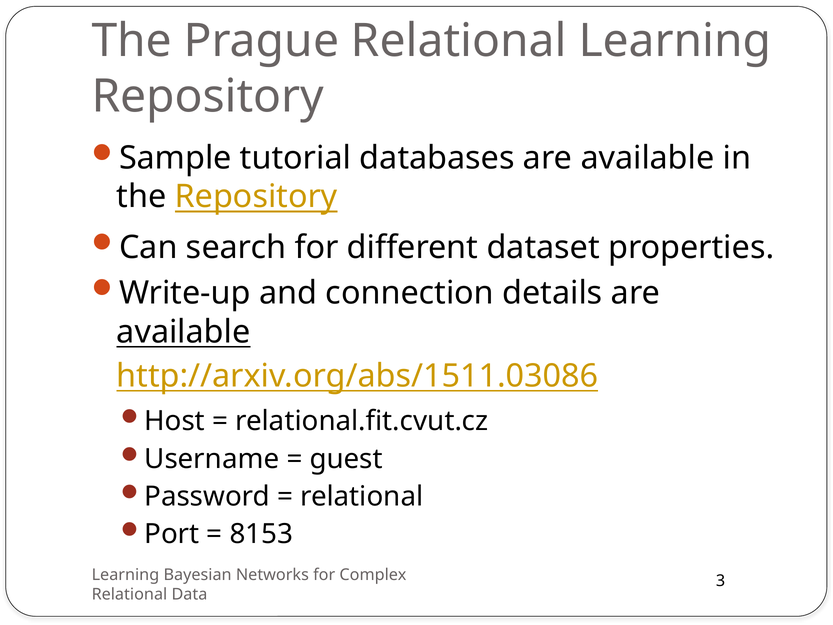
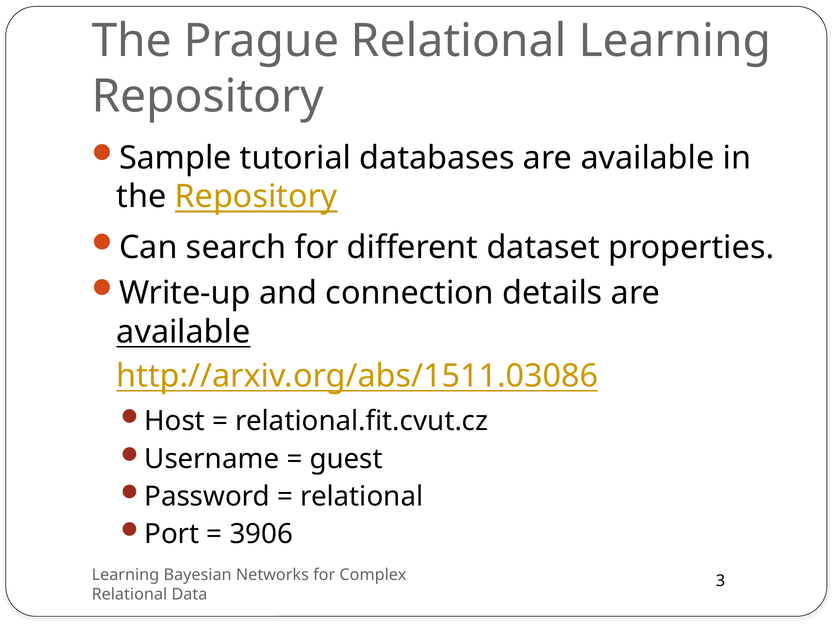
8153: 8153 -> 3906 (261, 534)
